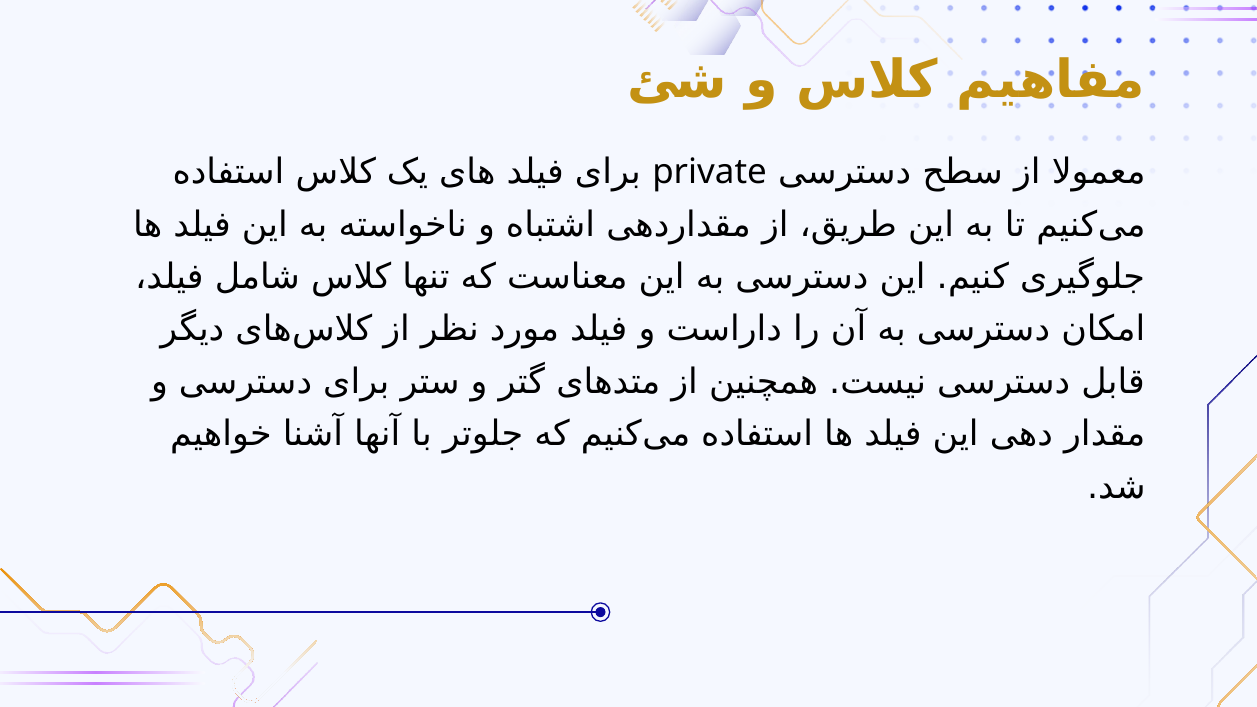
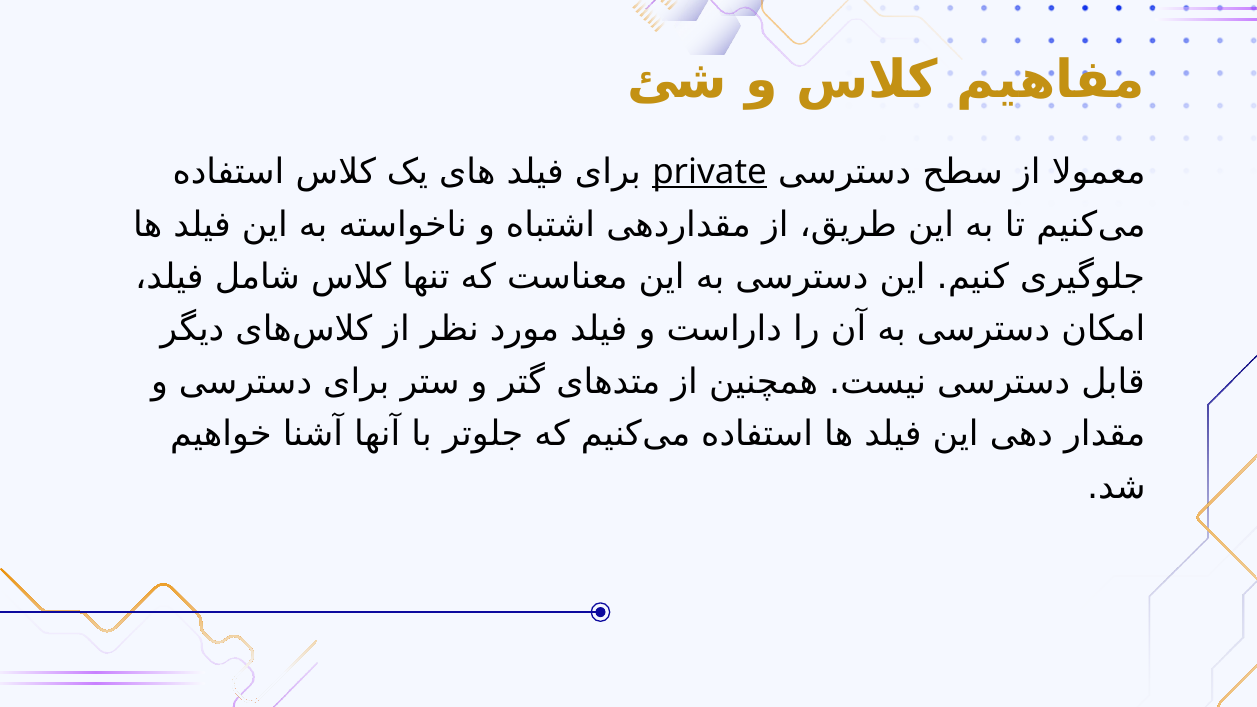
private underline: none -> present (710, 172)
